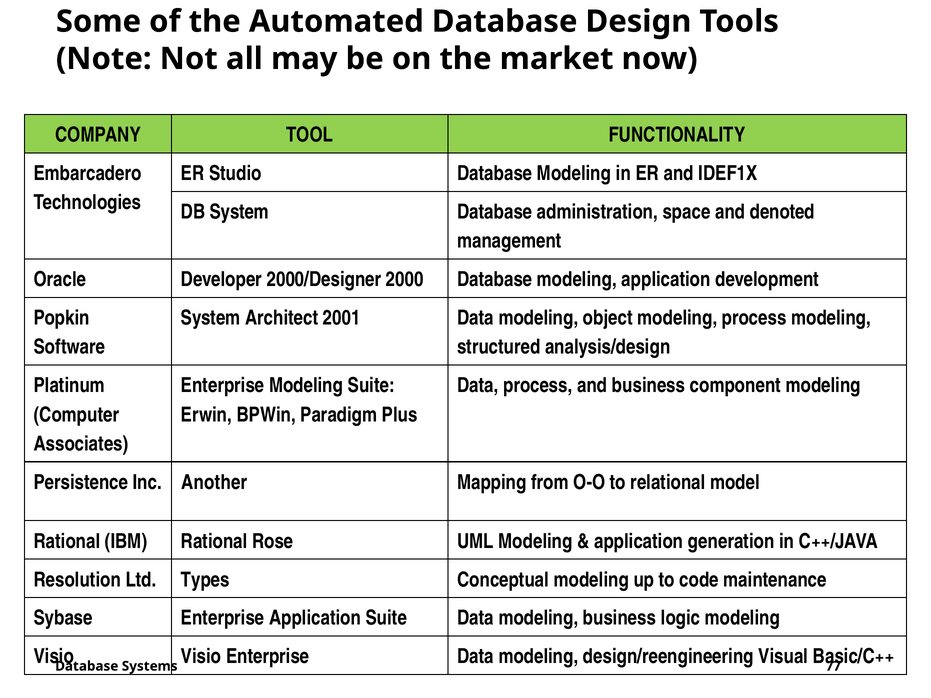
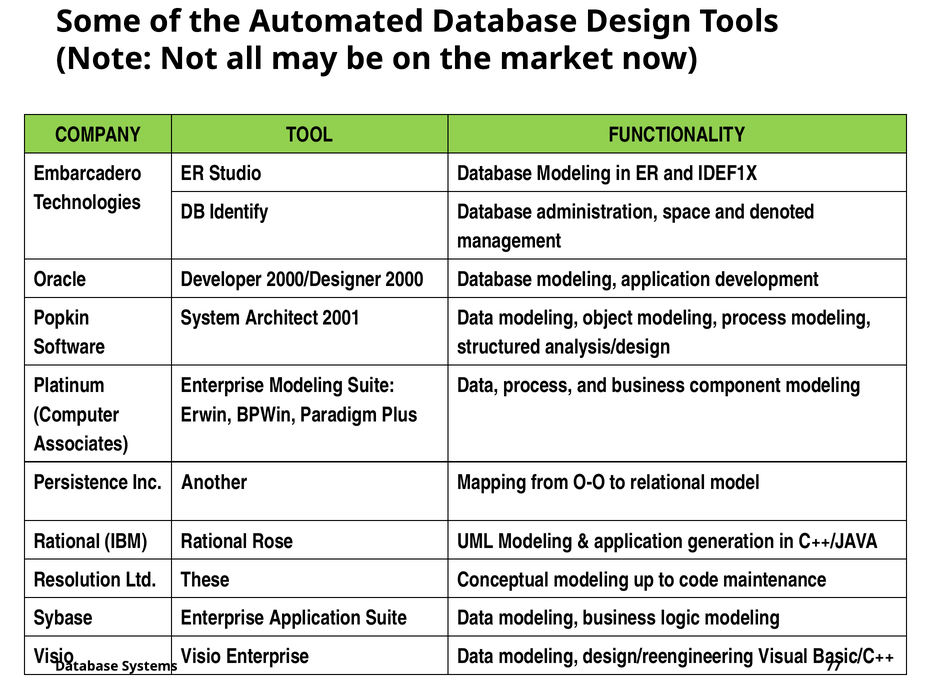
DB System: System -> Identify (239, 212)
Types: Types -> These (205, 580)
